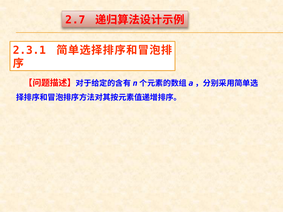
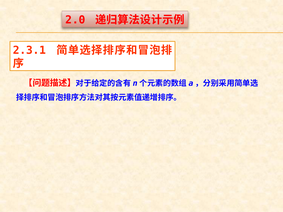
2.7: 2.7 -> 2.0 (75, 20)
